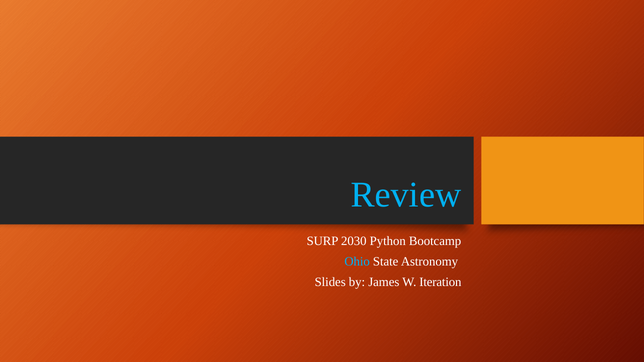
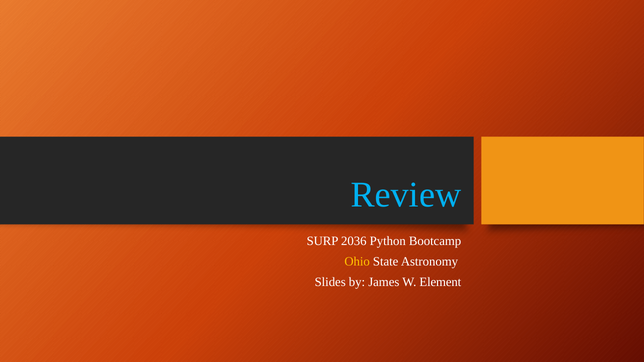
2030: 2030 -> 2036 (354, 241)
Ohio colour: light blue -> yellow (357, 262)
Iteration: Iteration -> Element (440, 282)
